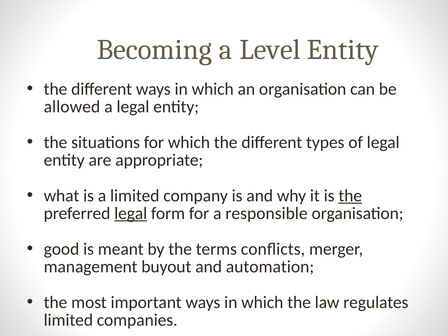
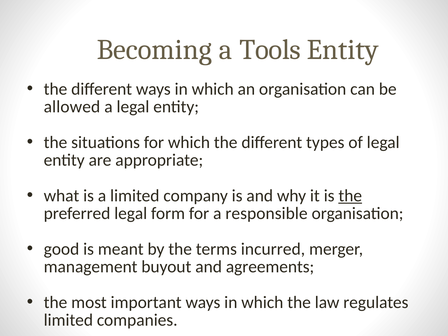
Level: Level -> Tools (270, 50)
legal underline: present -> none (131, 213)
conﬂicts: conﬂicts -> incurred (273, 249)
automation: automation -> agreements (270, 267)
